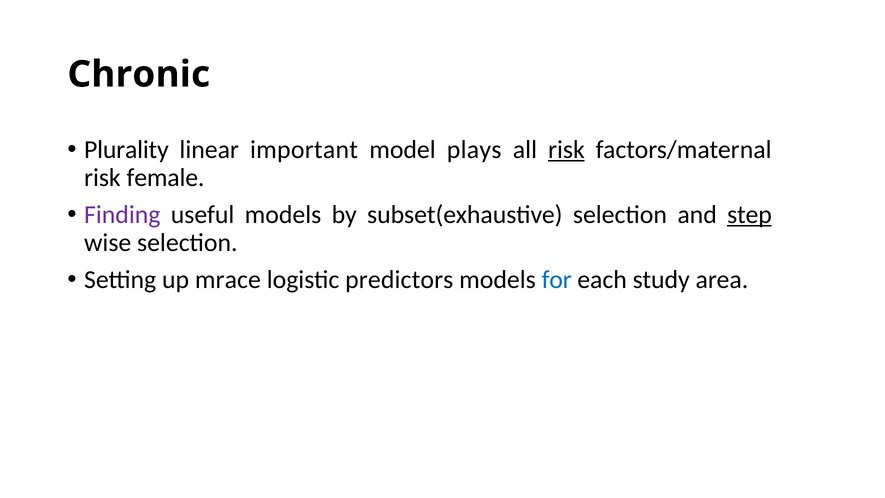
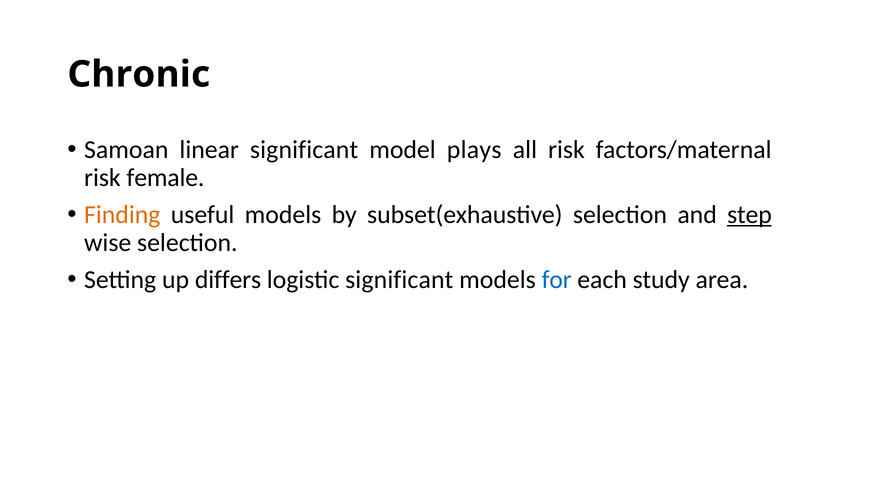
Plurality: Plurality -> Samoan (126, 150)
linear important: important -> significant (304, 150)
risk underline: present -> none (566, 150)
Finding colour: purple -> orange (122, 215)
mrace: mrace -> differs (228, 280)
logistic predictors: predictors -> significant (399, 280)
